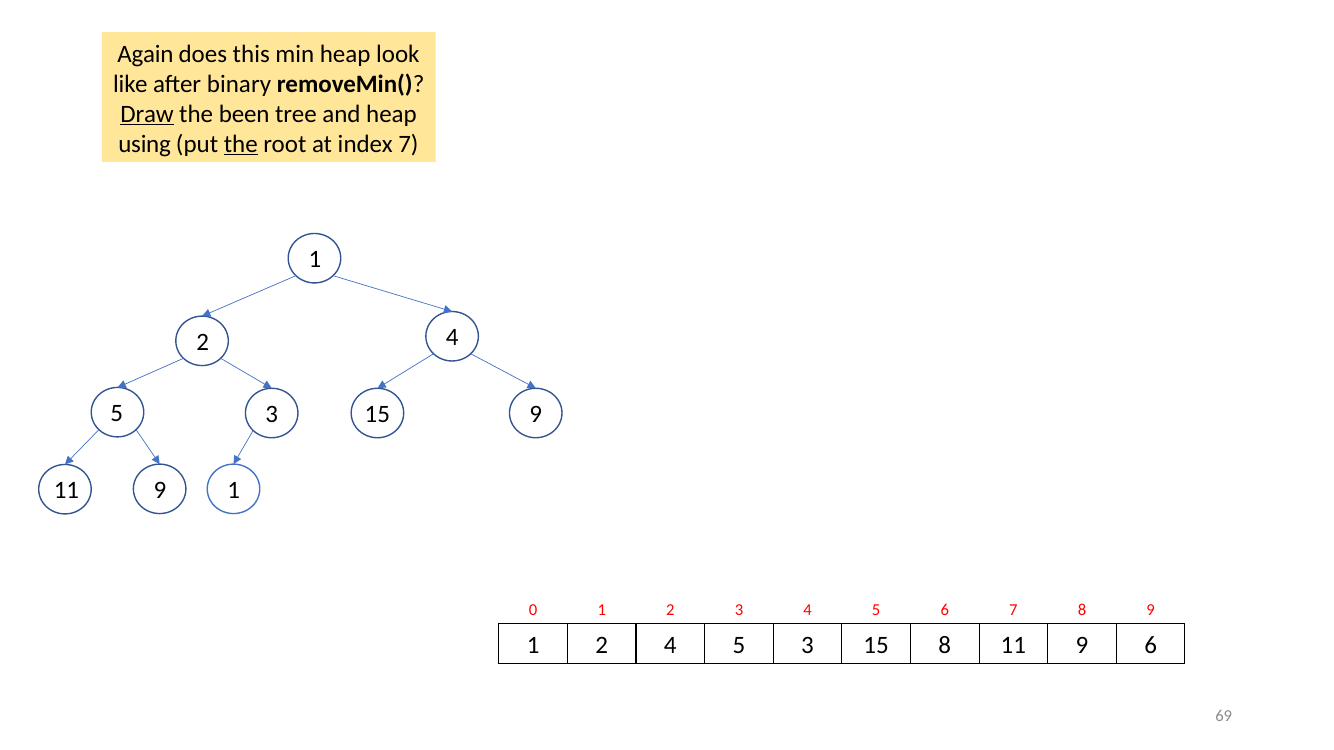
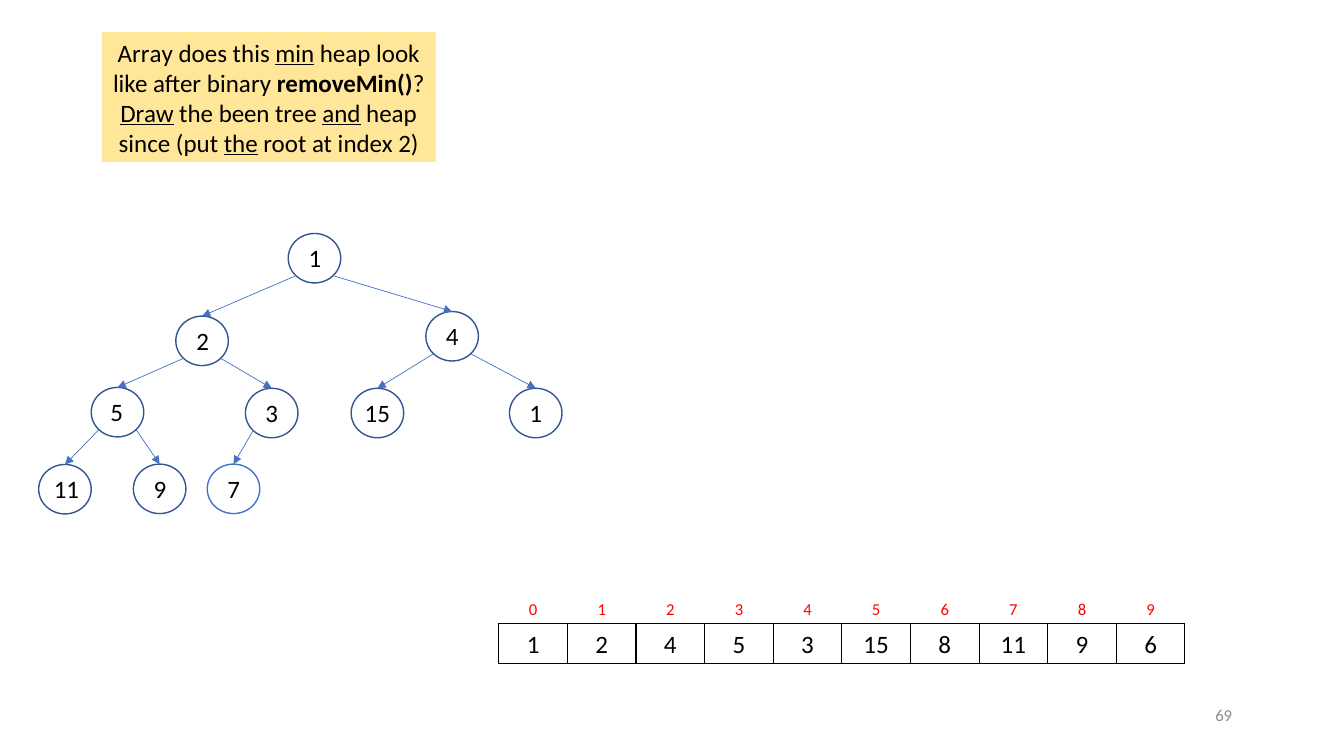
Again: Again -> Array (145, 54)
min underline: none -> present (295, 54)
and underline: none -> present (341, 114)
using: using -> since (144, 144)
index 7: 7 -> 2 (408, 144)
5 9: 9 -> 1 (536, 415)
9 1: 1 -> 7 (234, 491)
